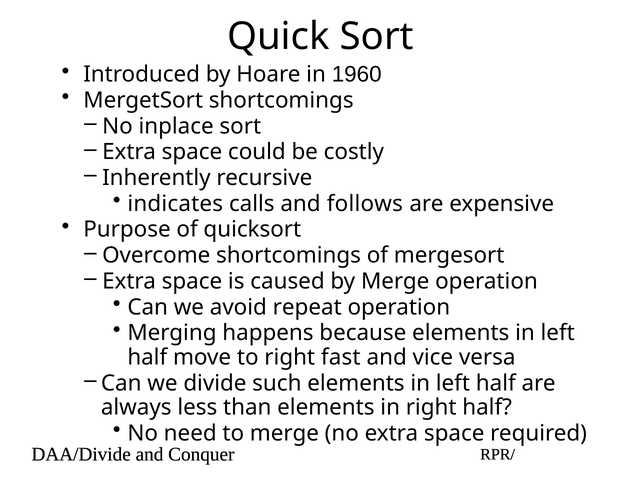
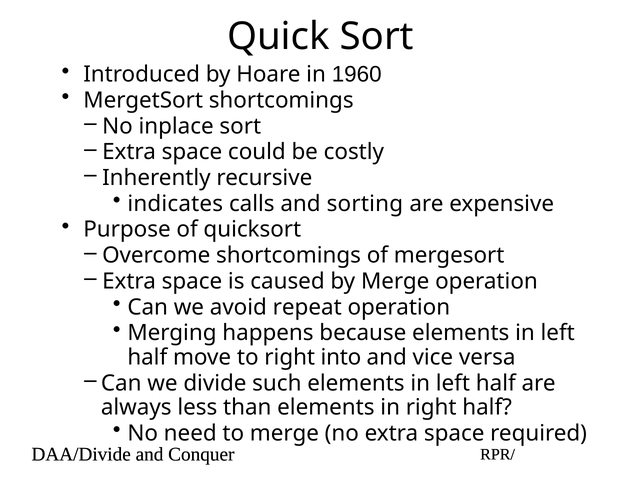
follows: follows -> sorting (365, 204)
fast: fast -> into (341, 357)
